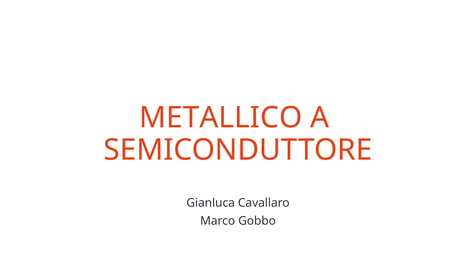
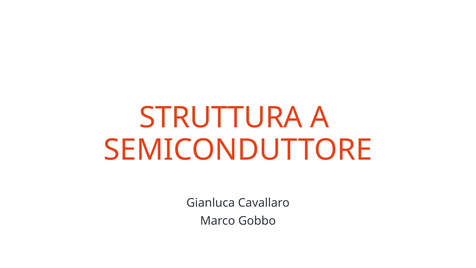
METALLICO: METALLICO -> STRUTTURA (221, 118)
